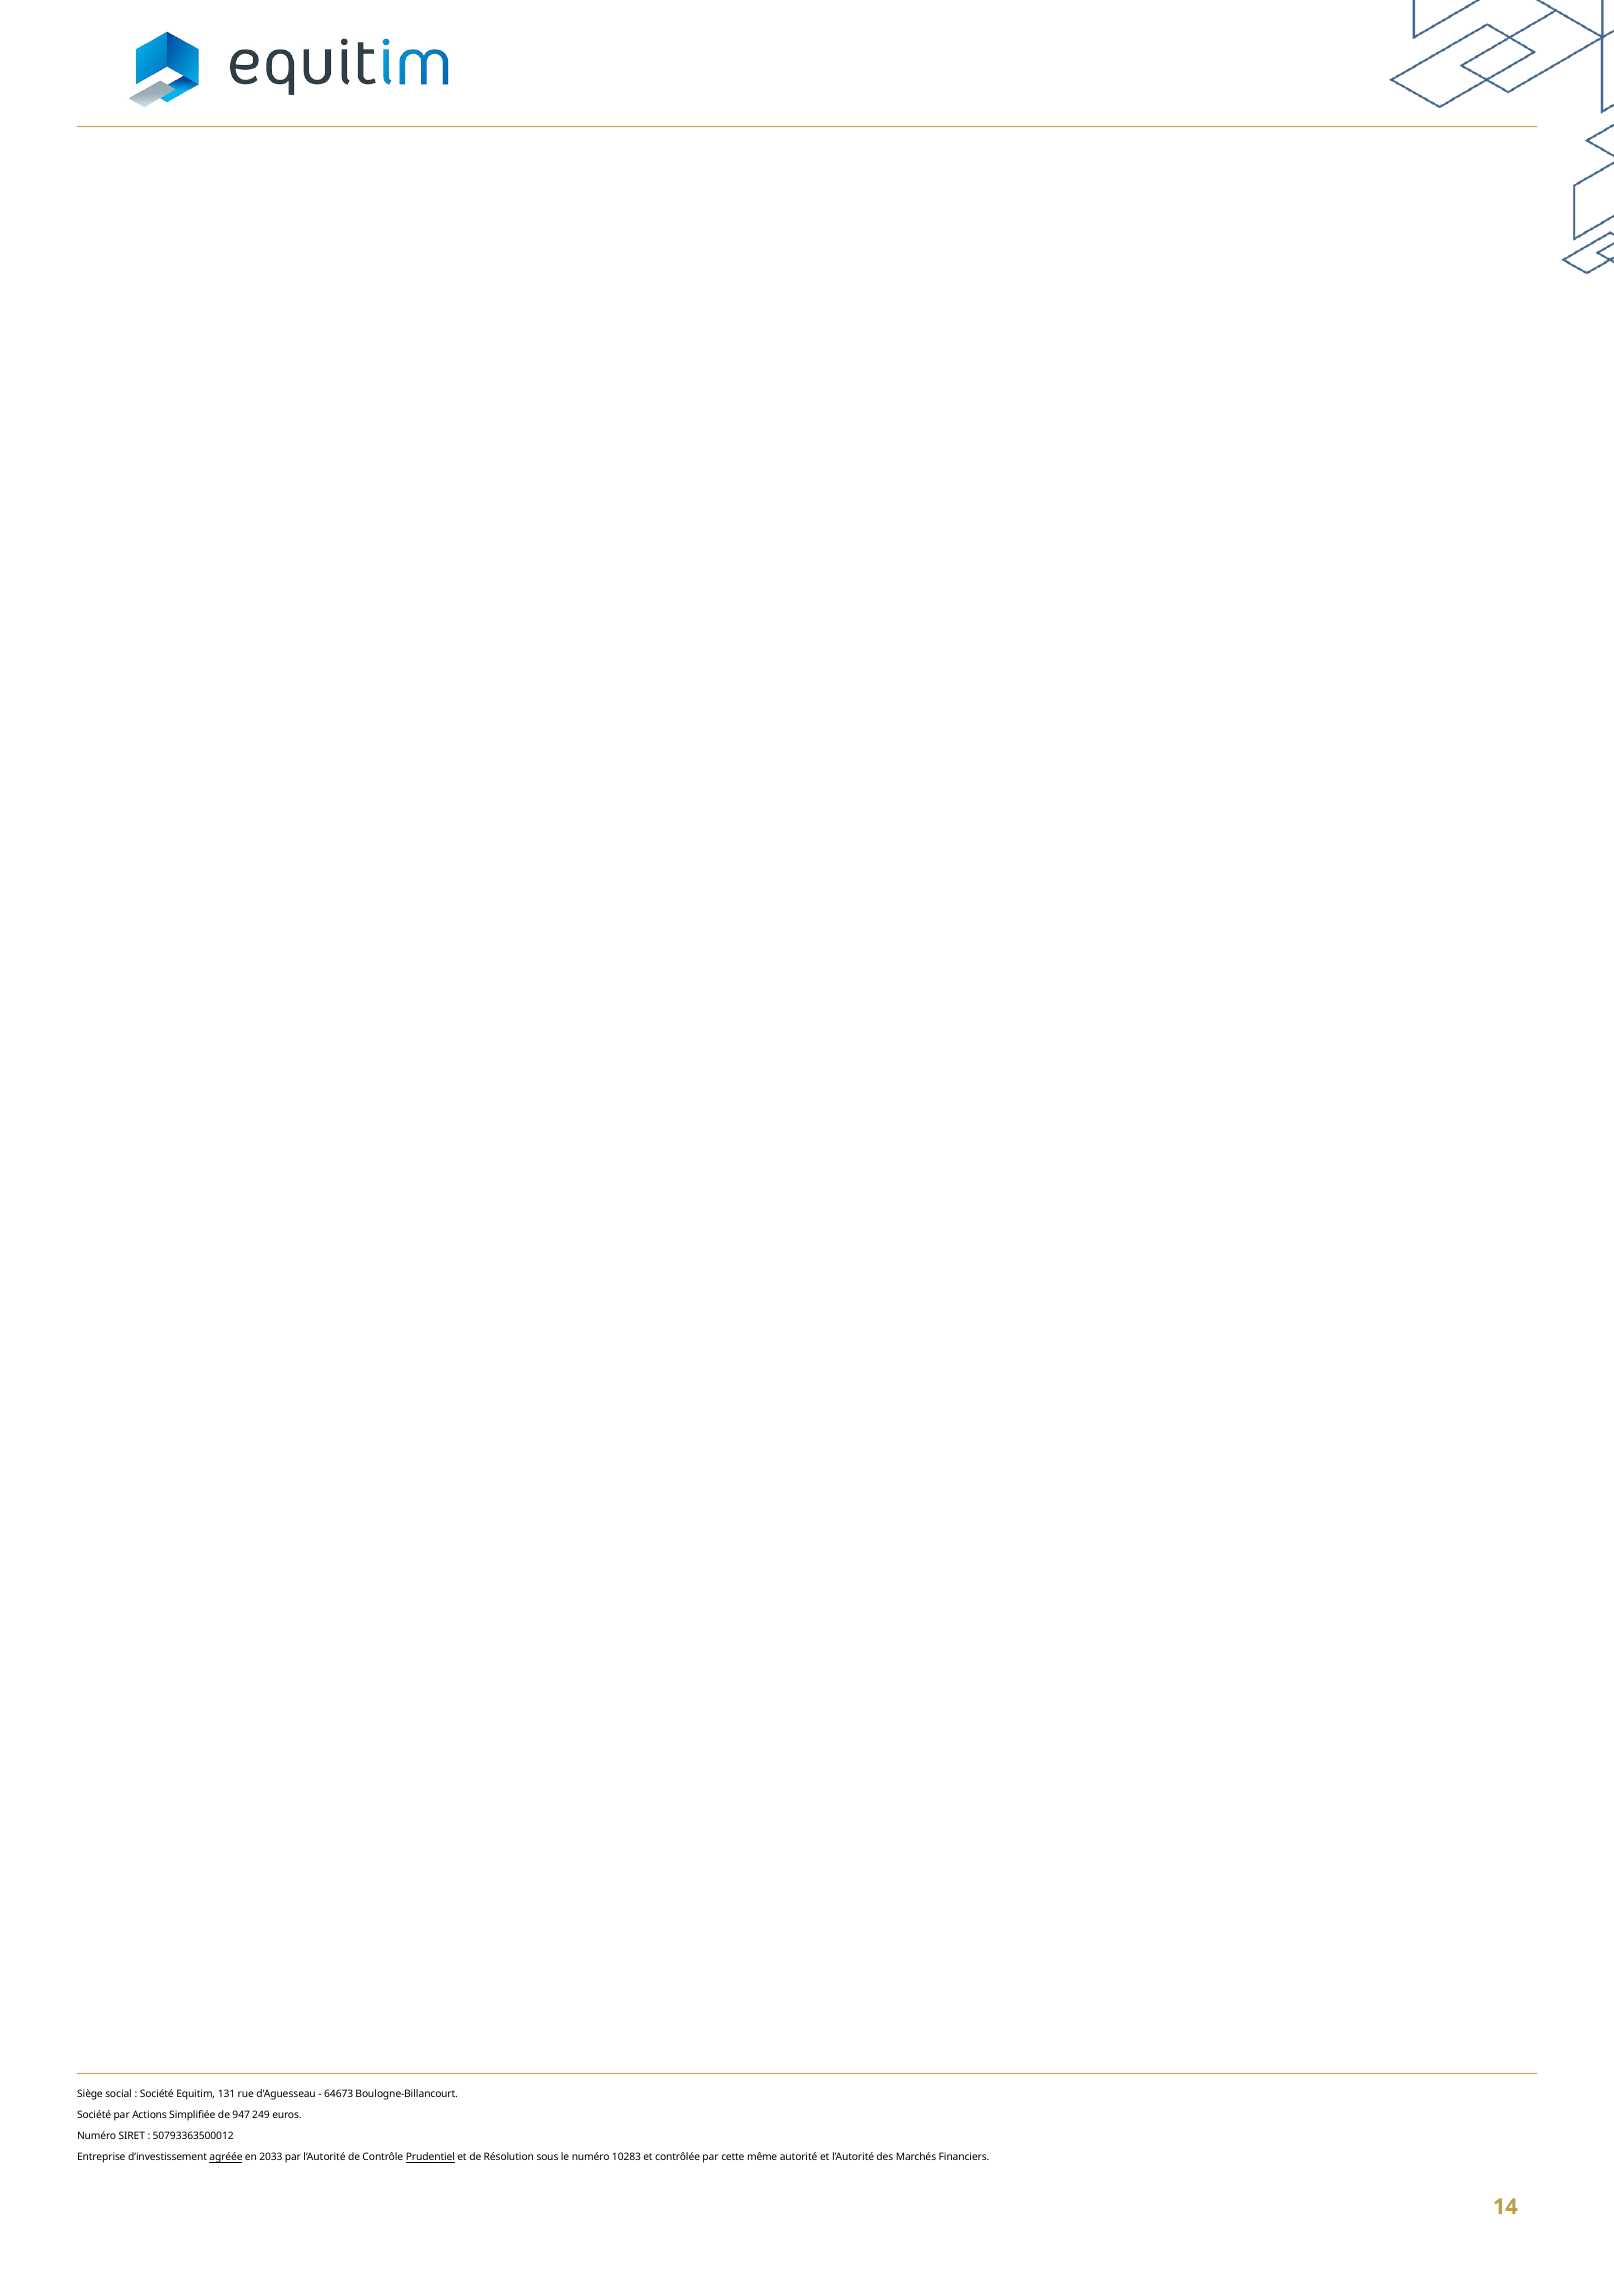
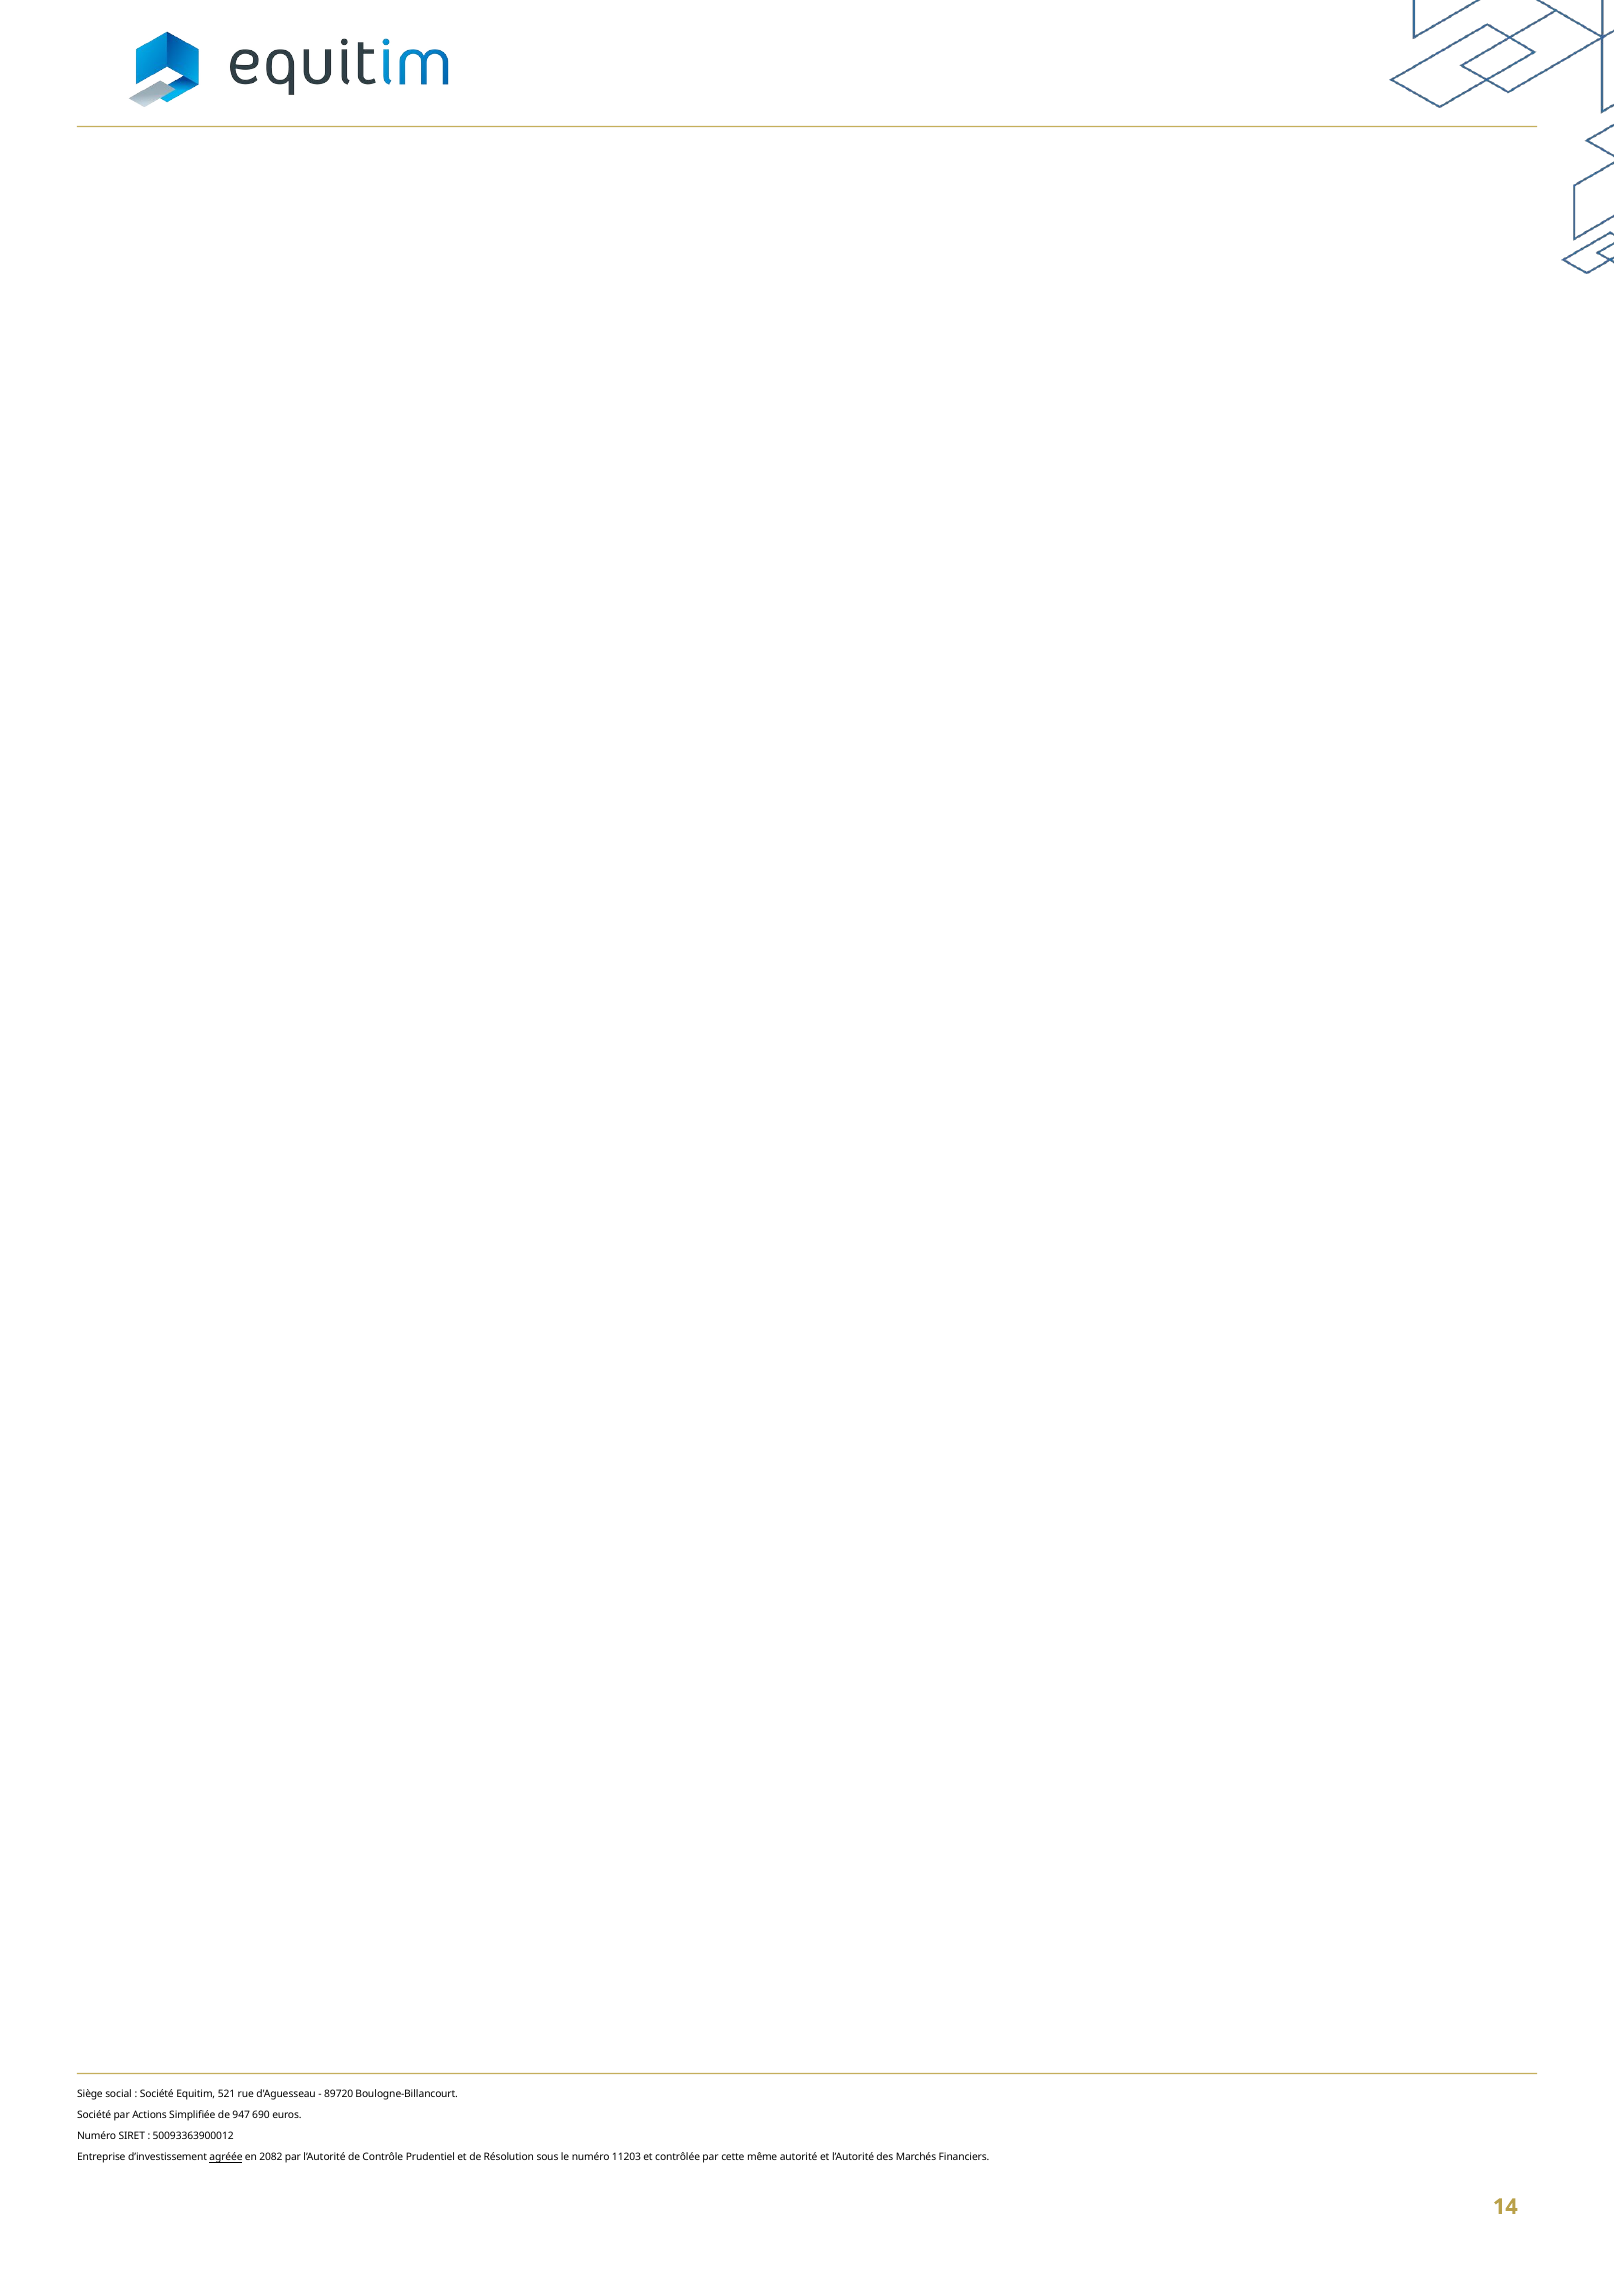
131: 131 -> 521 (227, 2094)
64673: 64673 -> 89720 (339, 2094)
249: 249 -> 690 (261, 2115)
50793363500012: 50793363500012 -> 50093363900012 (193, 2136)
2033: 2033 -> 2082 (271, 2157)
Prudentiel underline: present -> none (430, 2157)
10283: 10283 -> 11203 (627, 2157)
